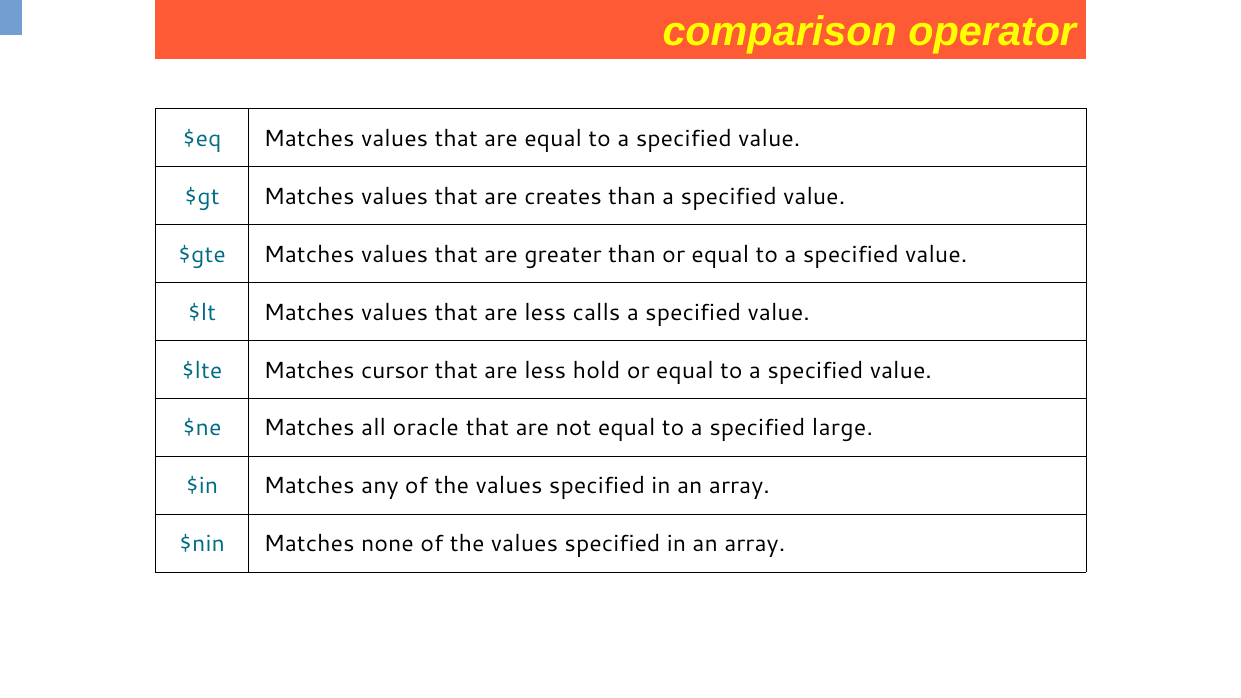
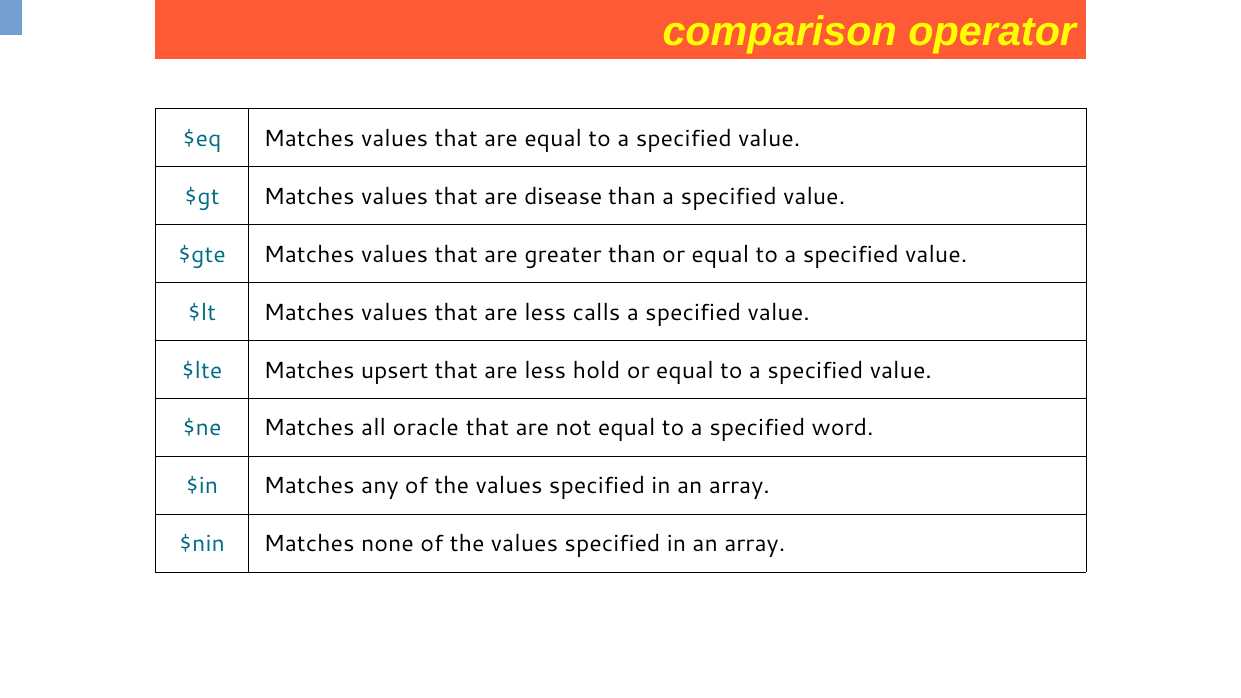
creates: creates -> disease (563, 197)
cursor: cursor -> upsert (395, 370)
large: large -> word (843, 428)
